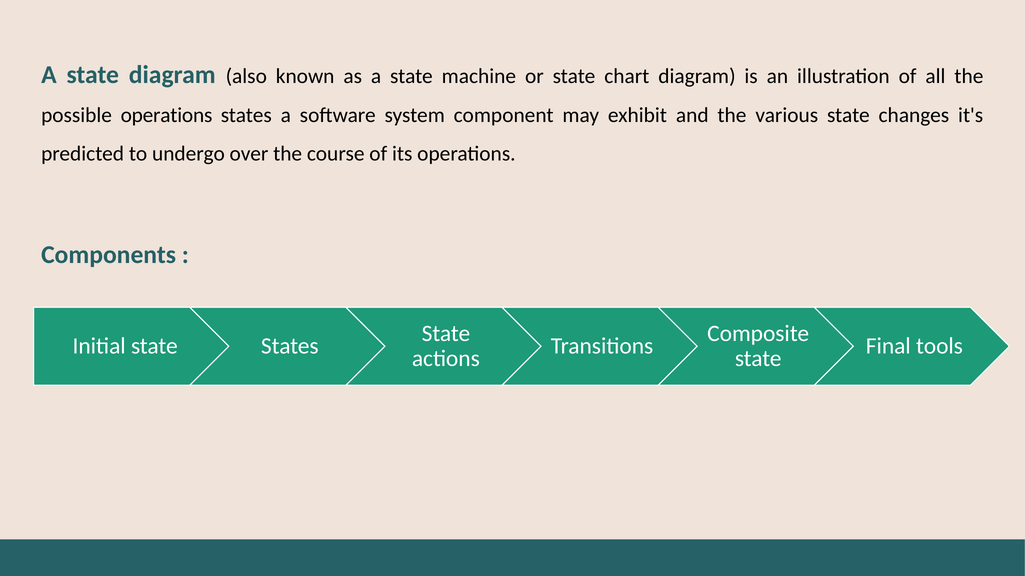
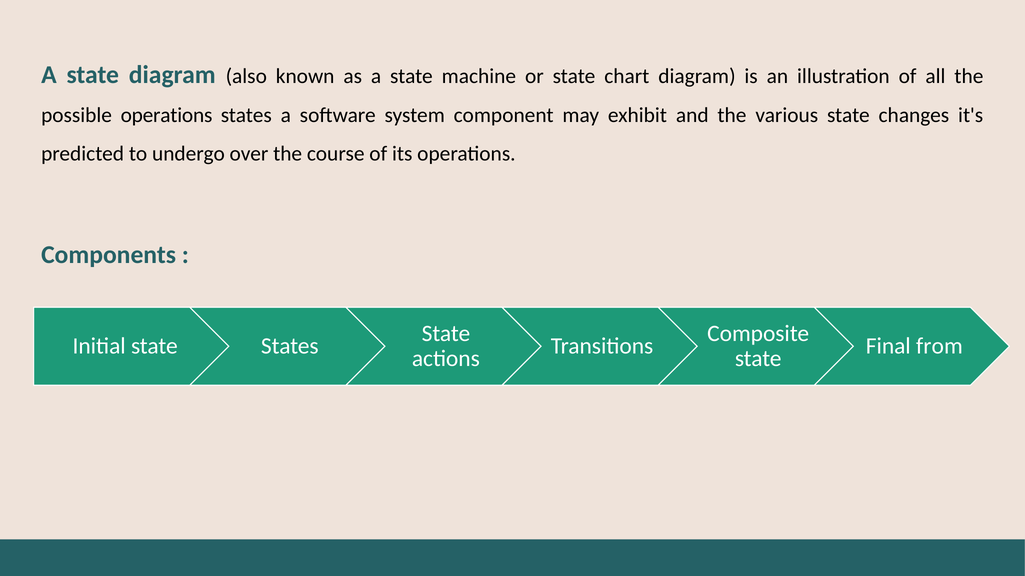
tools: tools -> from (939, 346)
